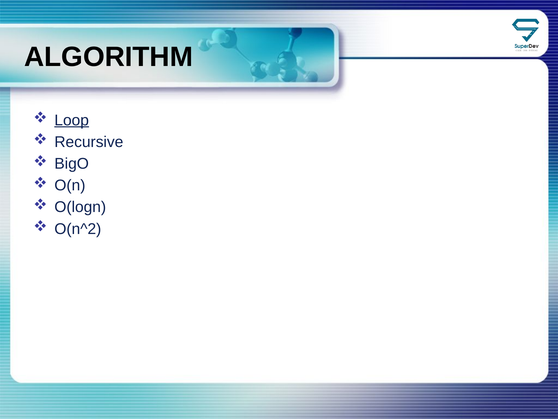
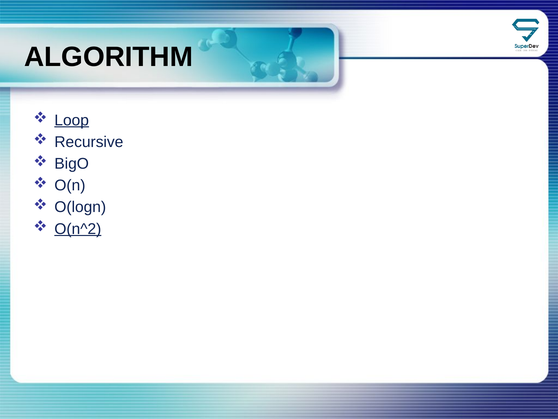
O(n^2 underline: none -> present (78, 229)
